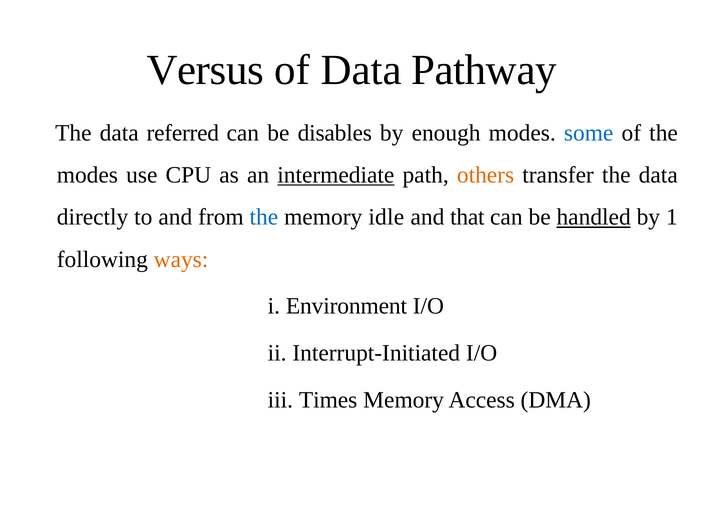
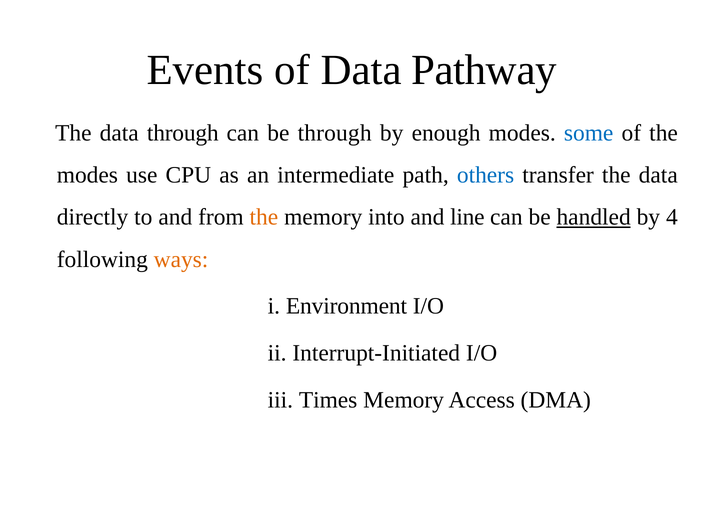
Versus: Versus -> Events (205, 70)
data referred: referred -> through (183, 133)
be disables: disables -> through (335, 133)
intermediate underline: present -> none (336, 175)
others colour: orange -> blue (486, 175)
the colour: blue -> orange (264, 217)
idle: idle -> into (386, 217)
that: that -> line (467, 217)
1: 1 -> 4 (672, 217)
